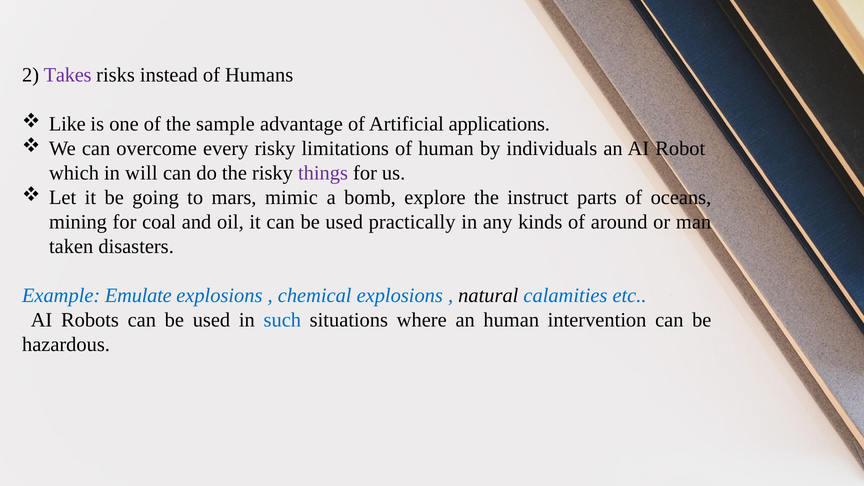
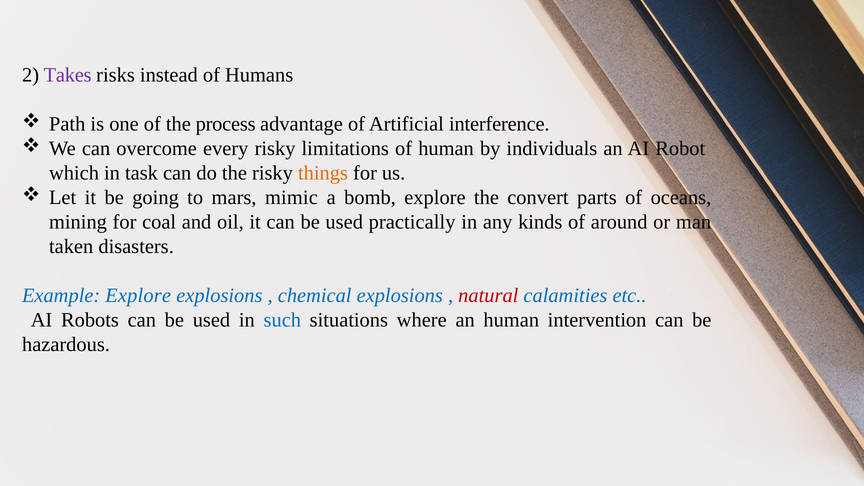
Like: Like -> Path (67, 124)
sample: sample -> process (226, 124)
applications: applications -> interference (499, 124)
will: will -> task (141, 173)
things colour: purple -> orange (323, 173)
instruct: instruct -> convert (538, 198)
Example Emulate: Emulate -> Explore (138, 296)
natural colour: black -> red (488, 296)
